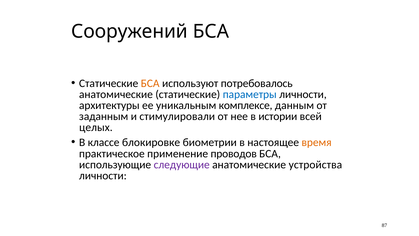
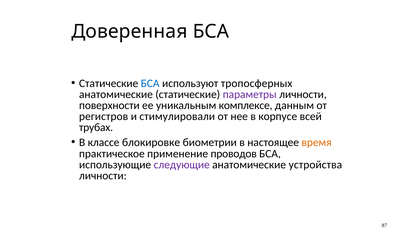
Сооружений: Сооружений -> Доверенная (129, 32)
БСА colour: orange -> blue (150, 83)
потребовалось: потребовалось -> тропосферных (257, 83)
параметры colour: blue -> purple (250, 94)
архитектуры: архитектуры -> поверхности (109, 105)
заданным: заданным -> регистров (104, 116)
истории: истории -> корпусе (278, 116)
целых: целых -> трубах (96, 127)
